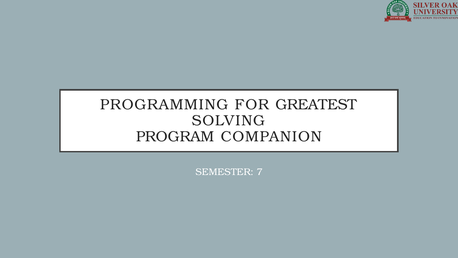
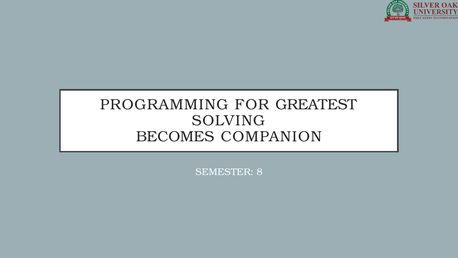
PROGRAM: PROGRAM -> BECOMES (175, 136)
7: 7 -> 8 (260, 172)
